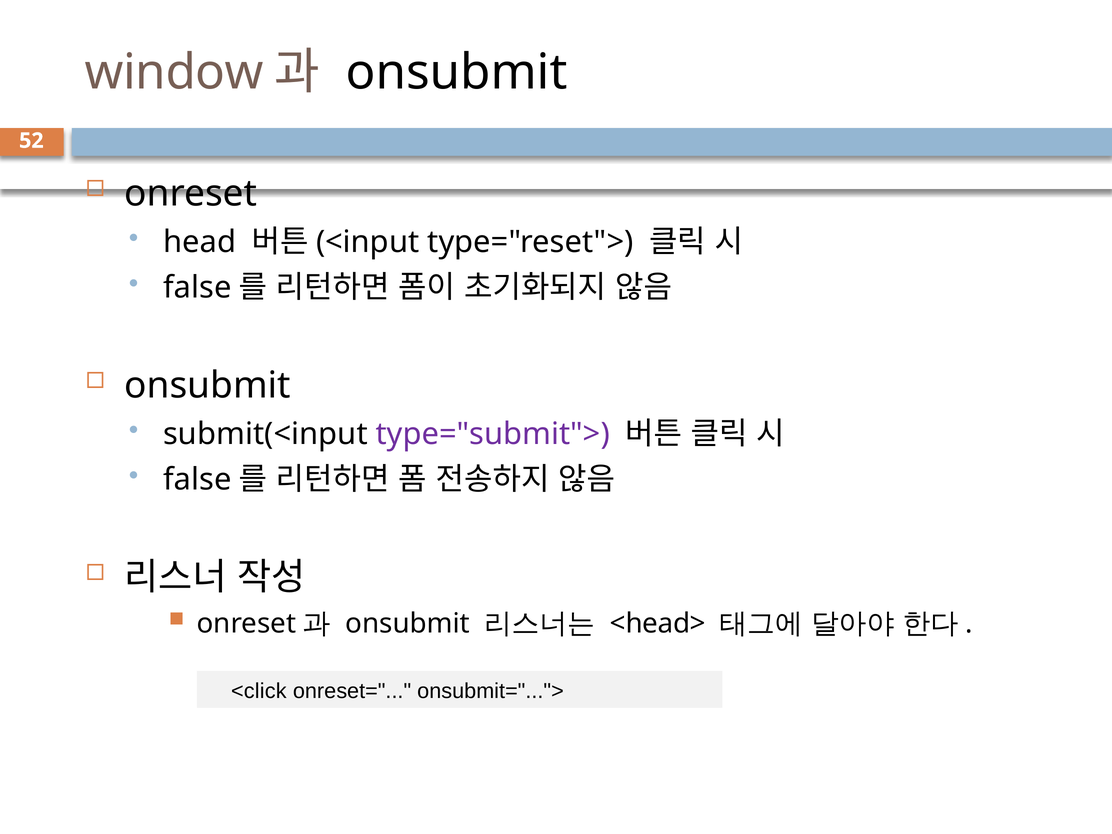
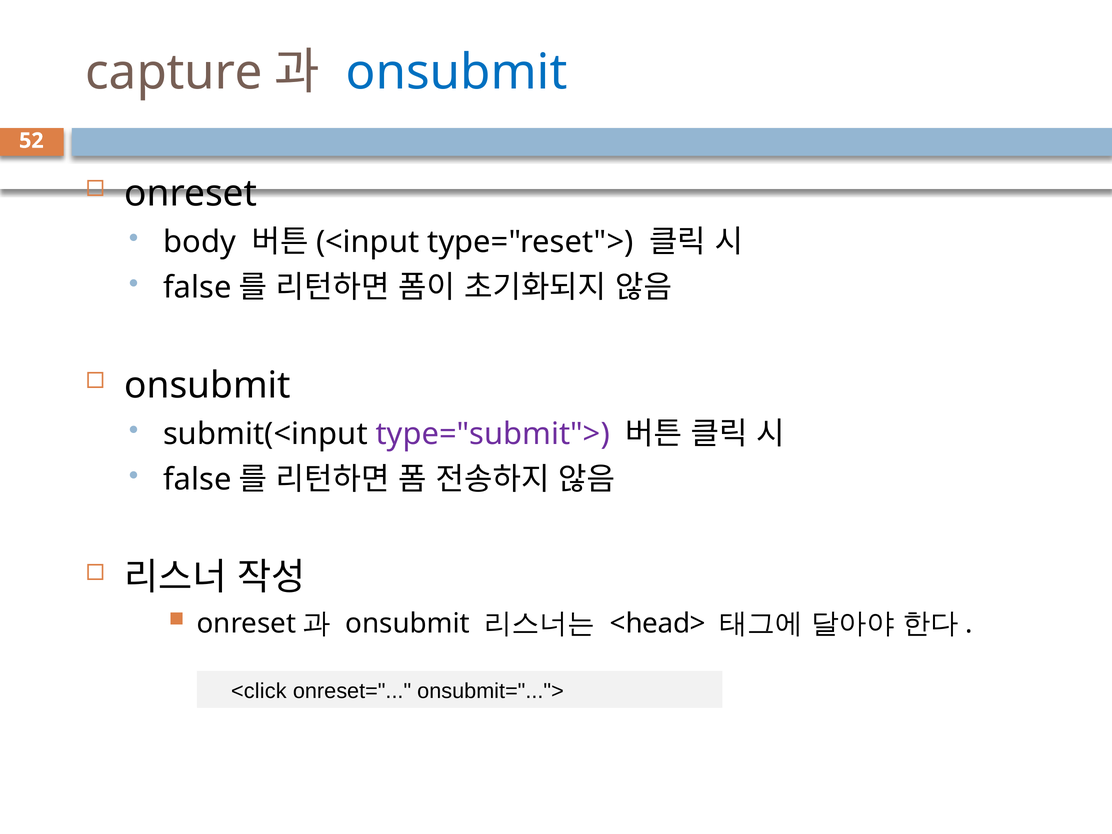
window: window -> capture (174, 73)
onsubmit colour: black -> blue (457, 73)
head: head -> body (200, 242)
